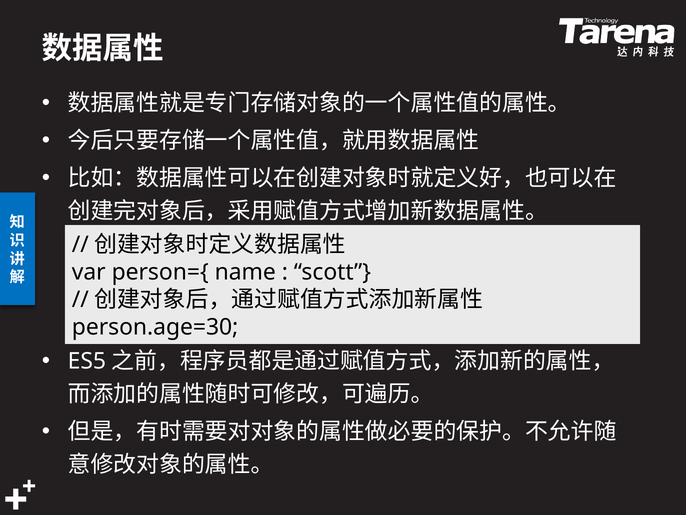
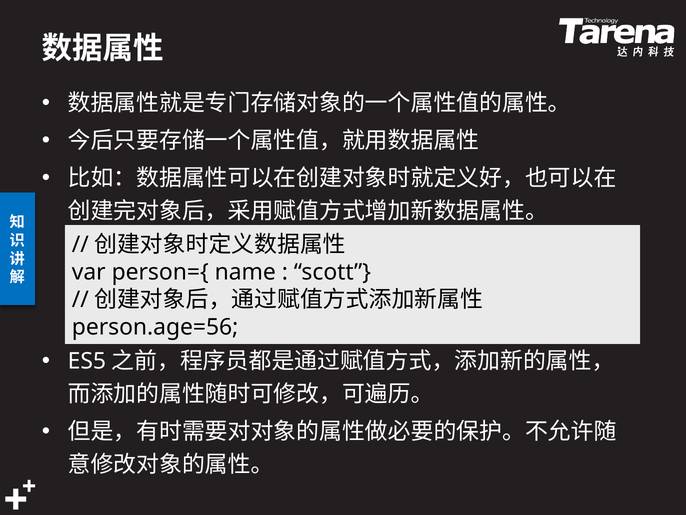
person.age=30: person.age=30 -> person.age=56 (155, 327)
